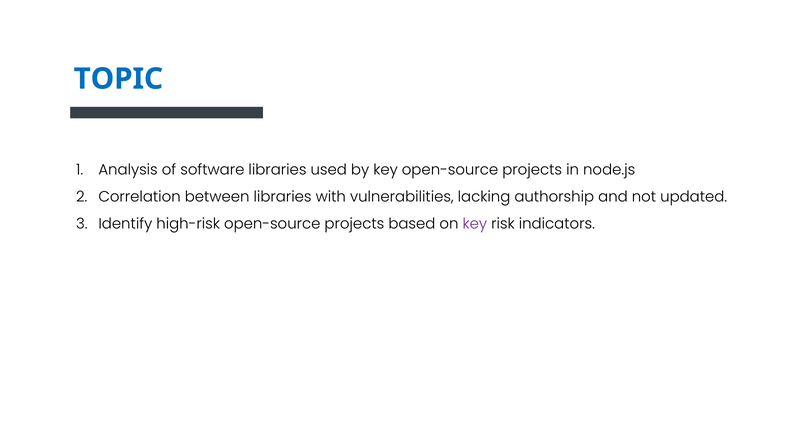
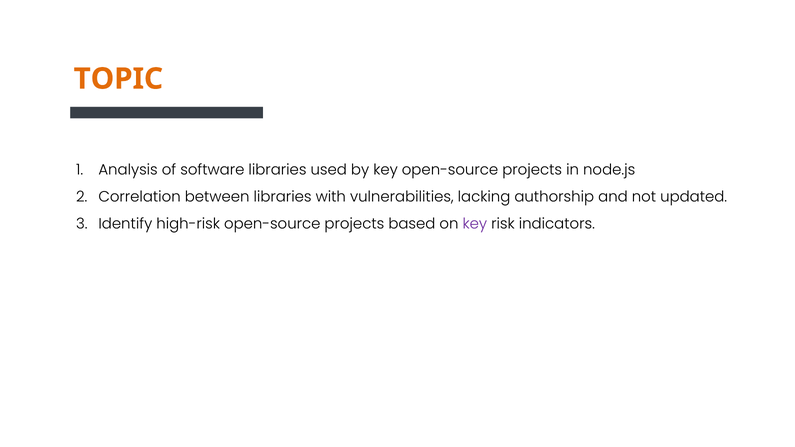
TOPIC colour: blue -> orange (118, 79)
